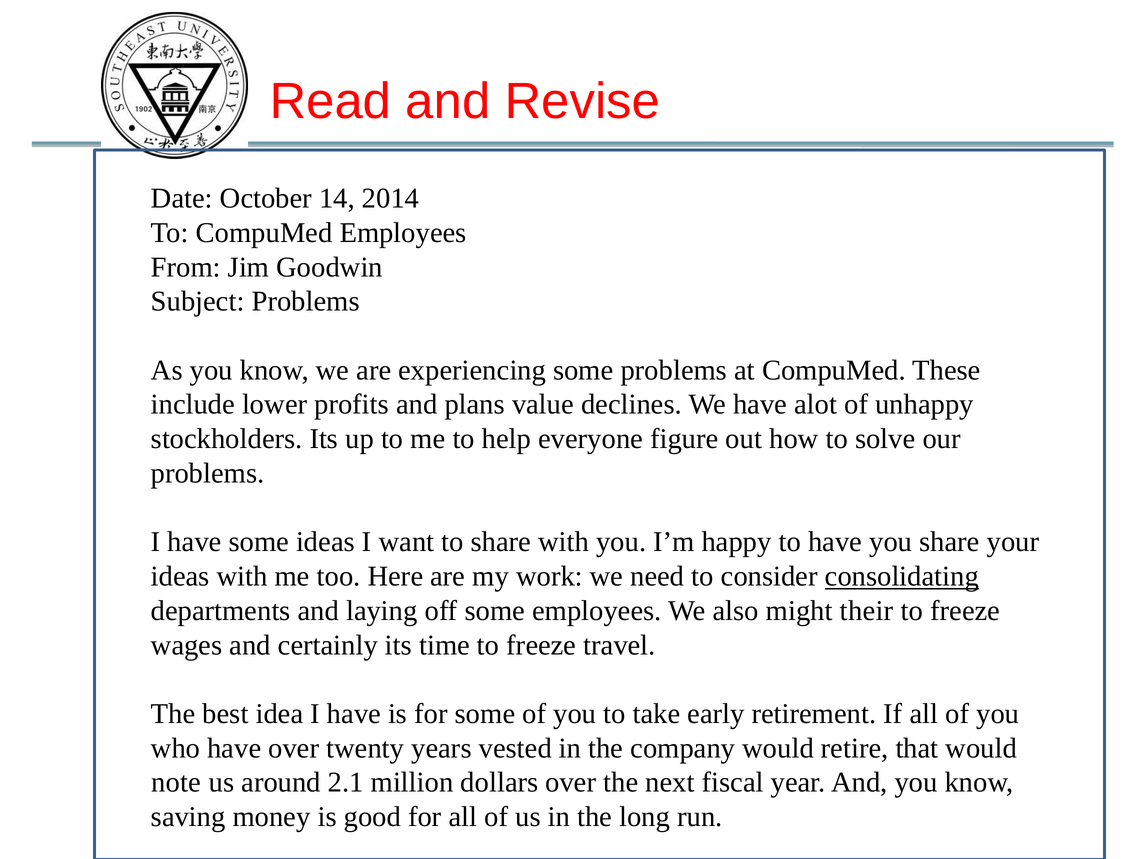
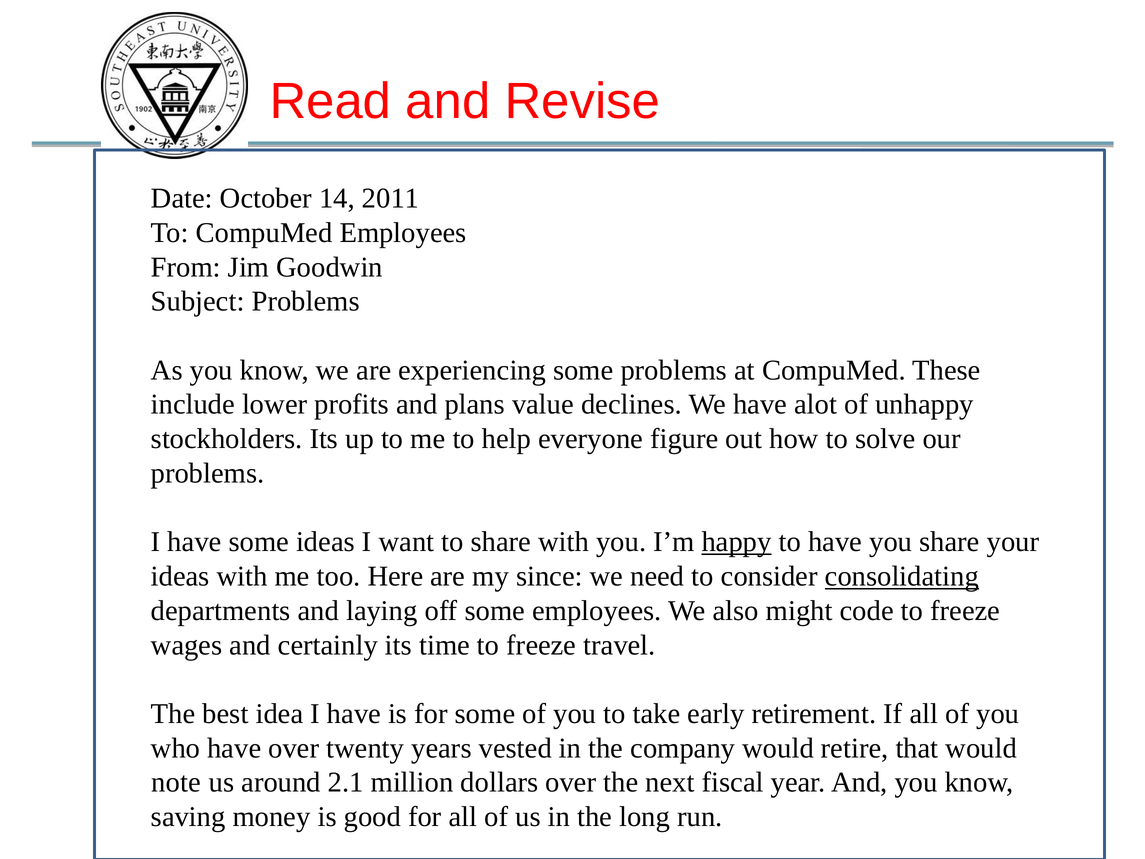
2014: 2014 -> 2011 (391, 198)
happy underline: none -> present (737, 542)
work: work -> since (549, 576)
their: their -> code (867, 611)
